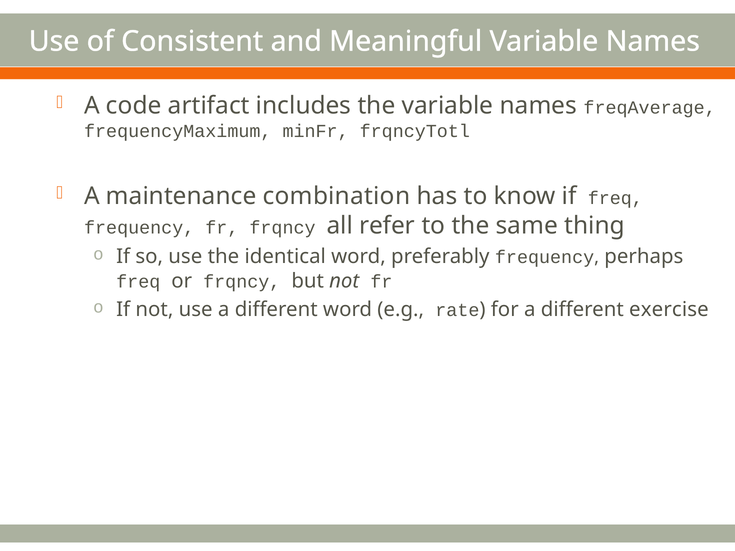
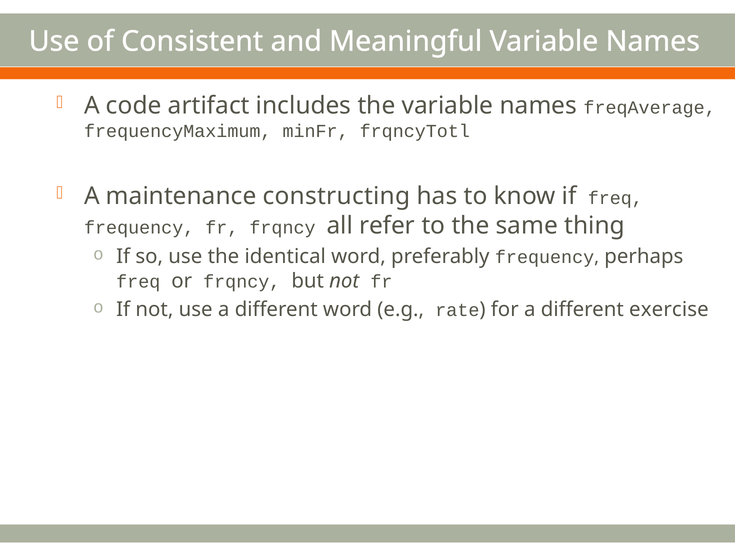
combination: combination -> constructing (336, 196)
